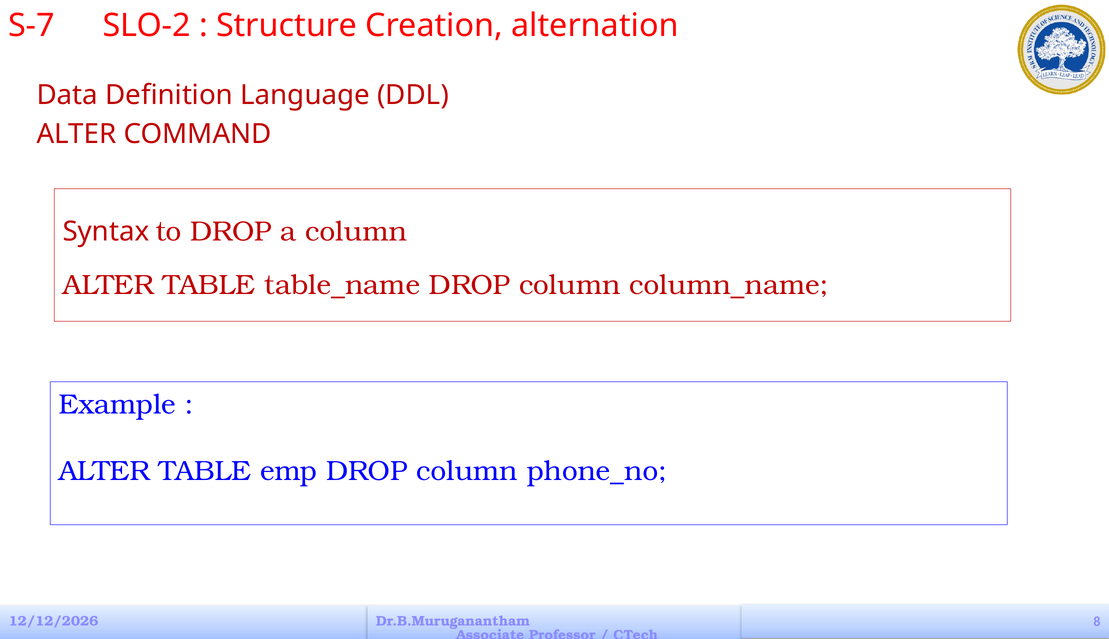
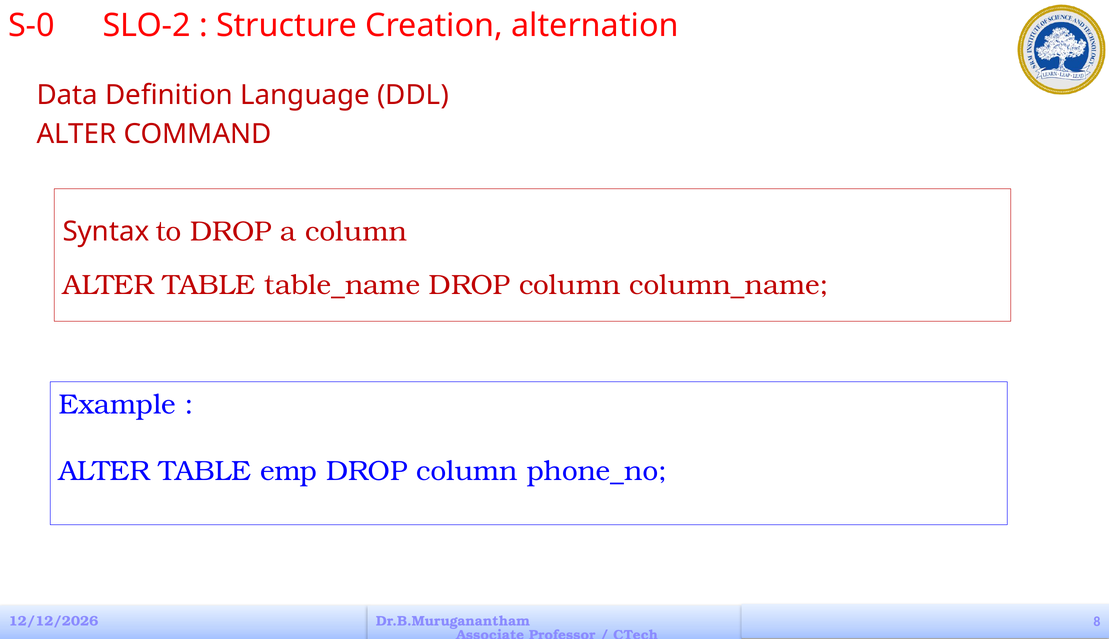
S-7: S-7 -> S-0 (31, 26)
